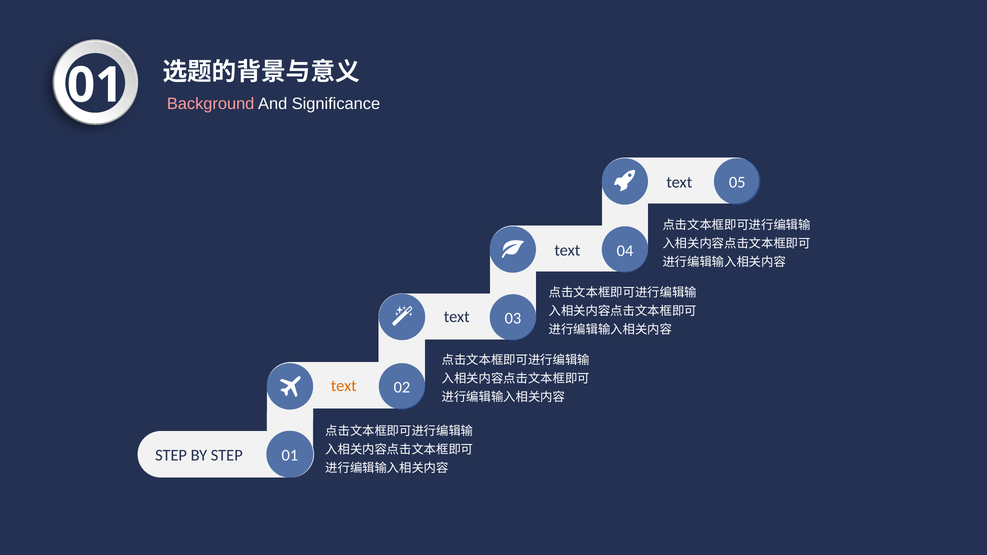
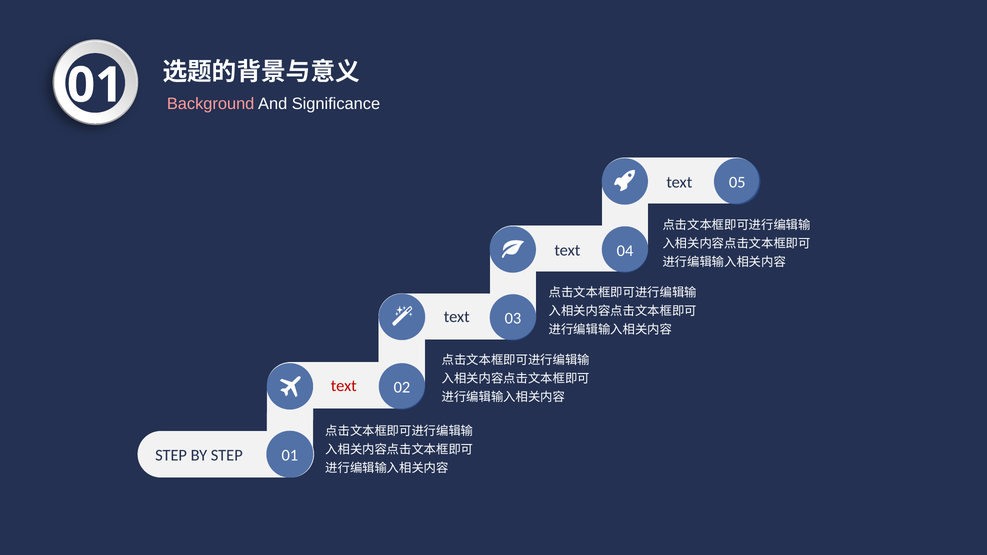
text colour: orange -> red (344, 386)
